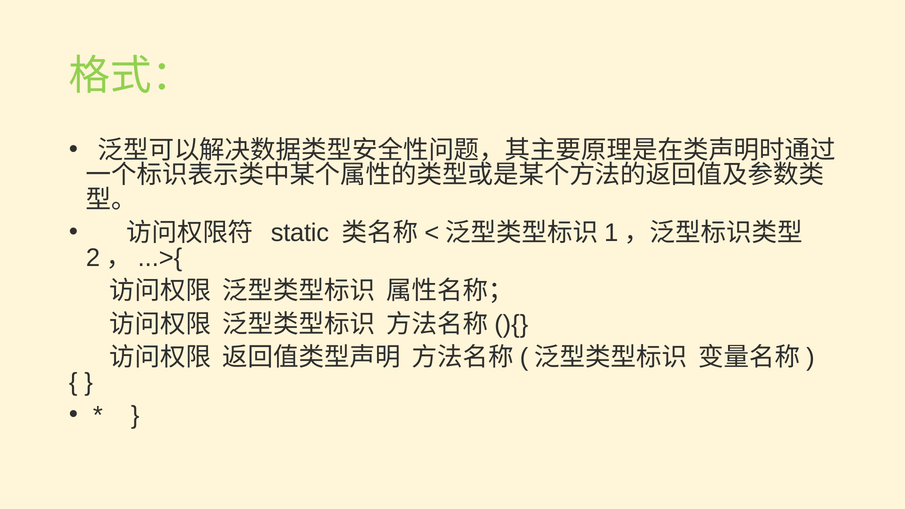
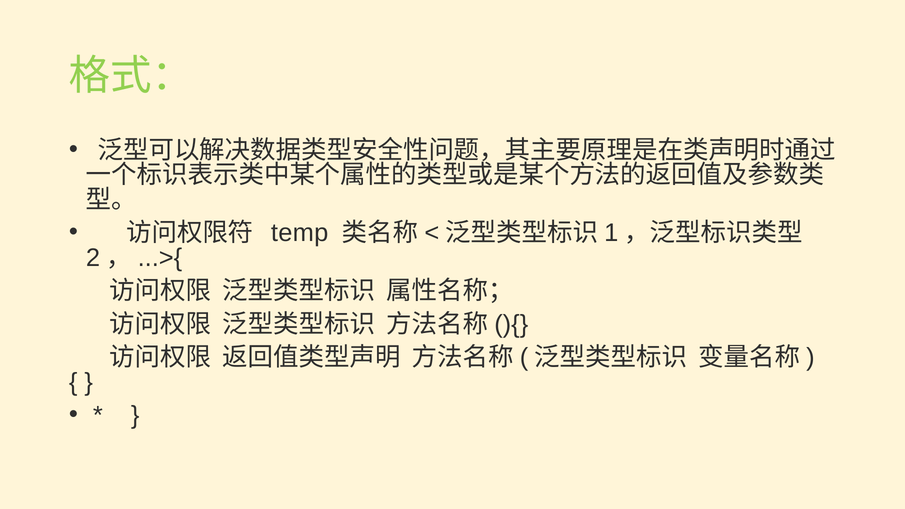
static: static -> temp (300, 233)
